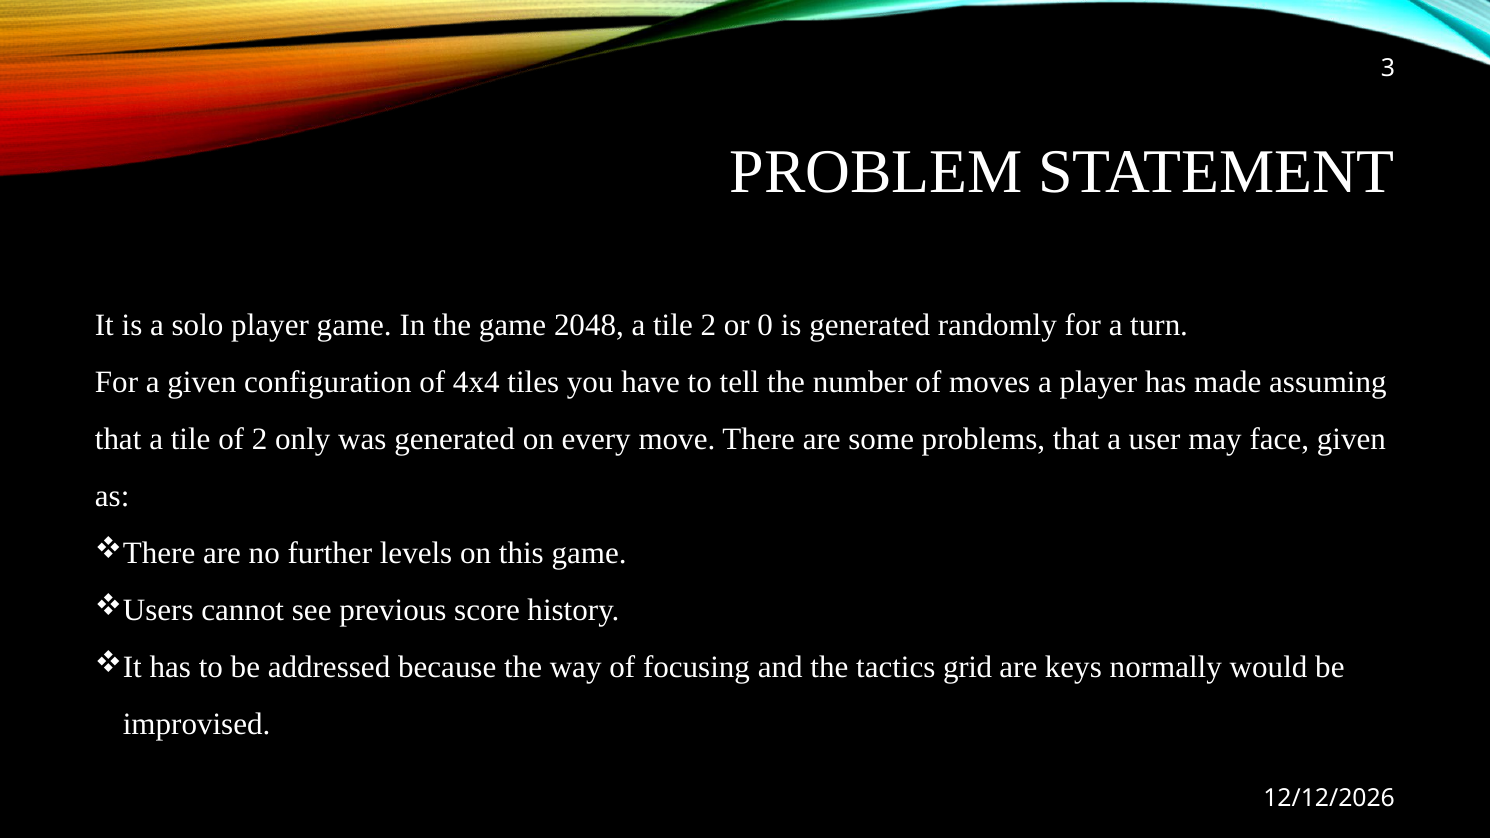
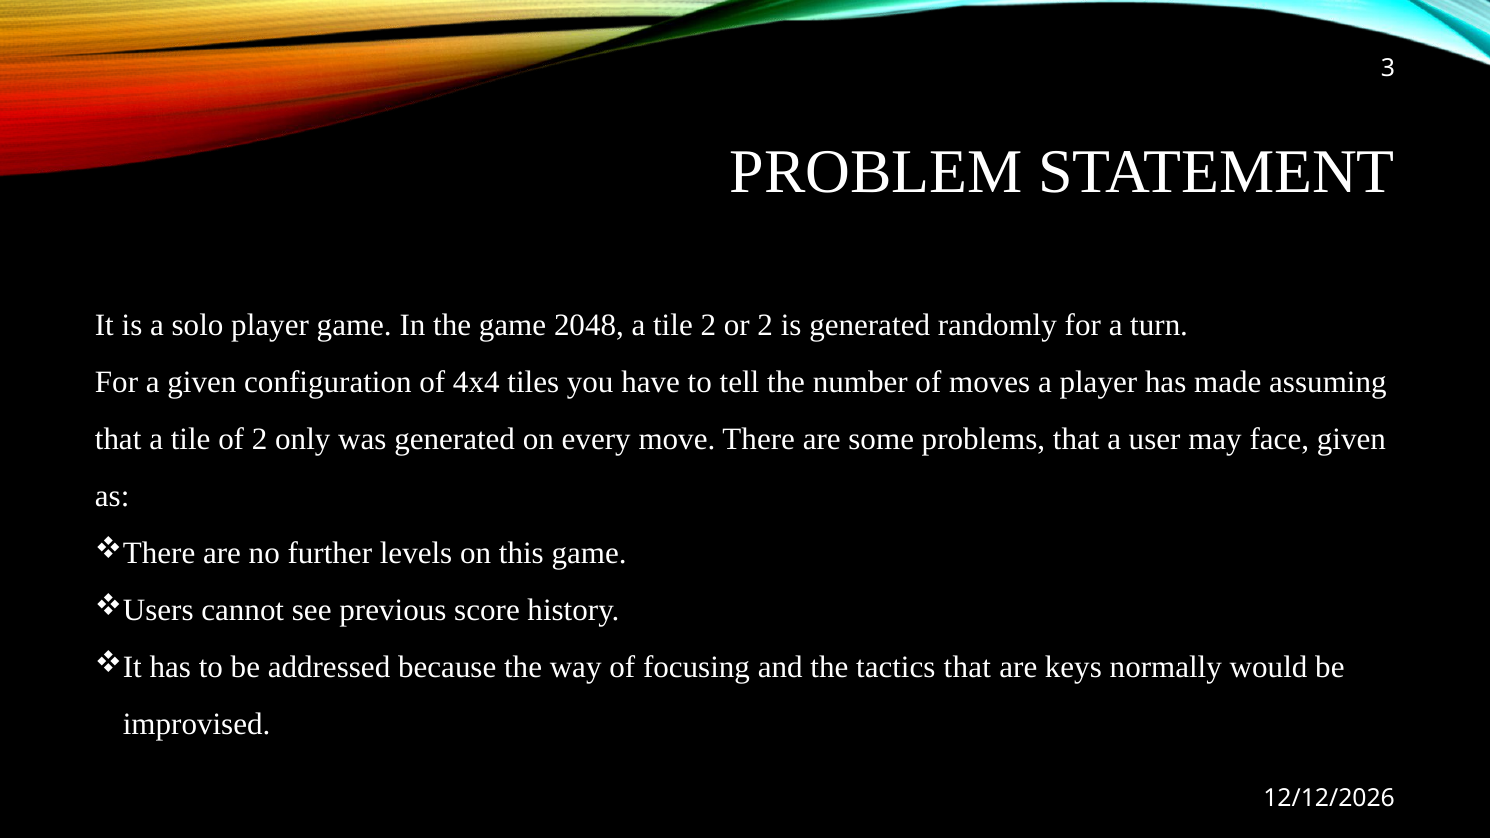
or 0: 0 -> 2 (765, 325)
tactics grid: grid -> that (967, 667)
